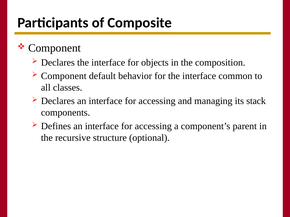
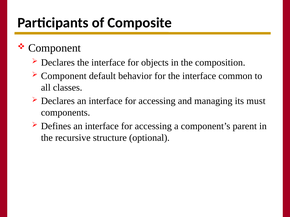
stack: stack -> must (256, 101)
